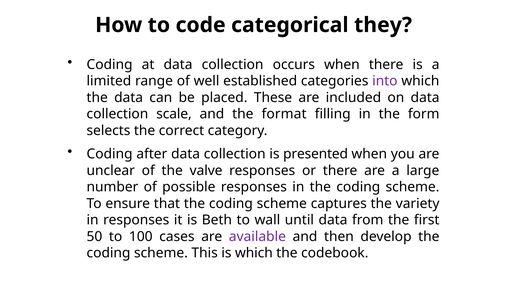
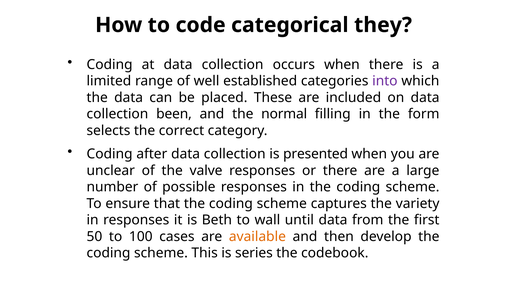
scale: scale -> been (174, 114)
format: format -> normal (284, 114)
available colour: purple -> orange (257, 236)
is which: which -> series (254, 253)
